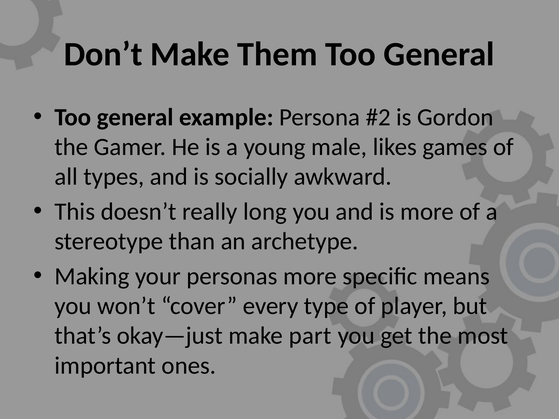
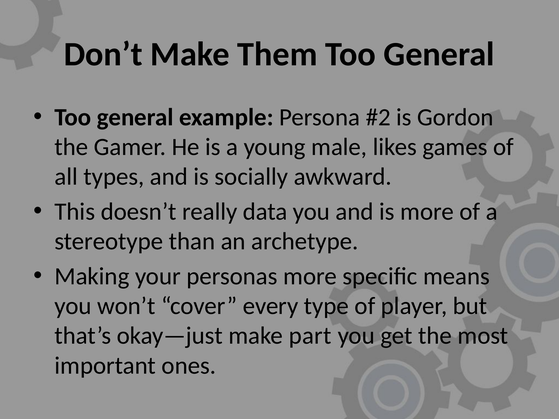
long: long -> data (265, 212)
